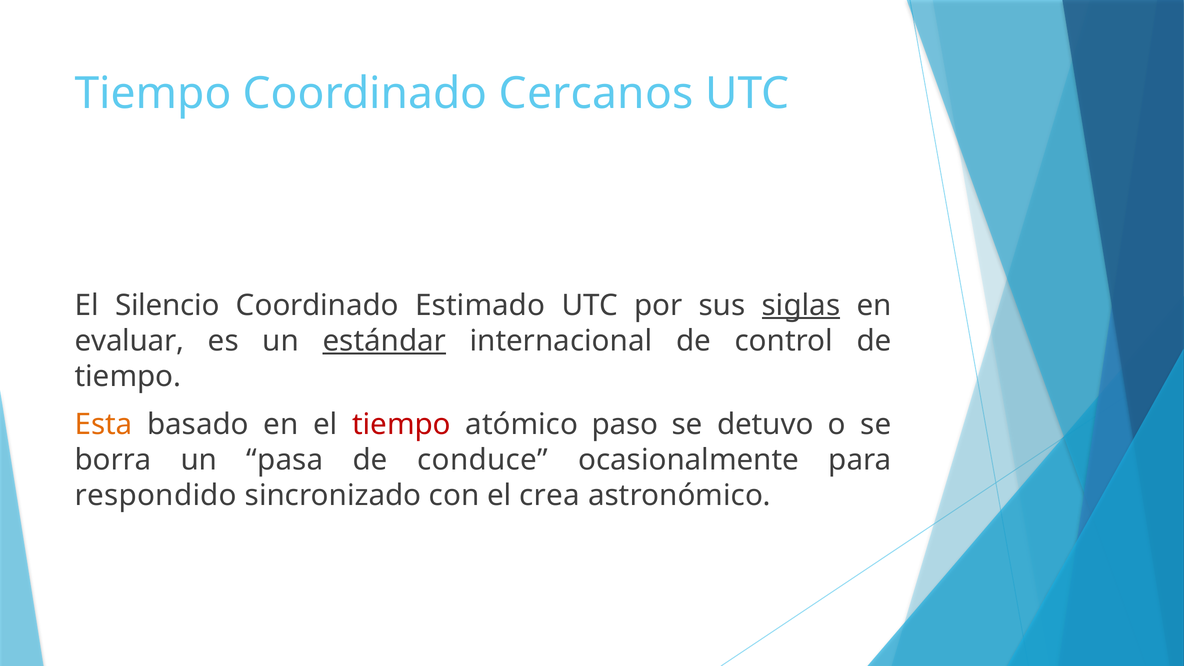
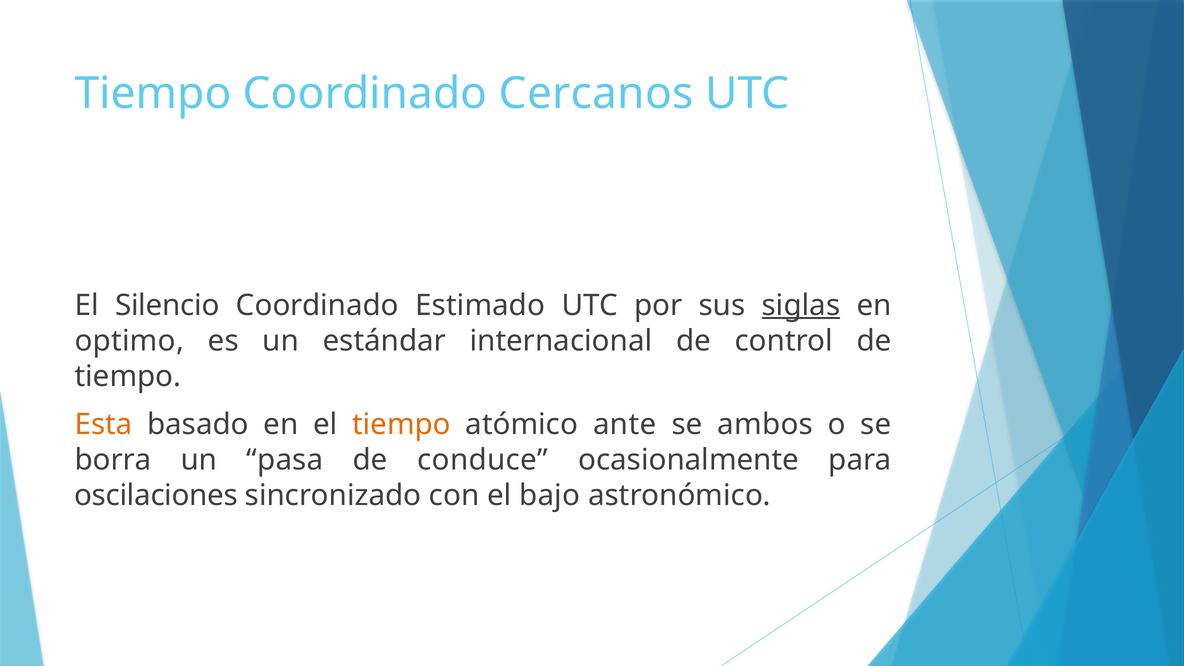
evaluar: evaluar -> optimo (129, 341)
estándar underline: present -> none (384, 341)
tiempo colour: red -> orange (401, 424)
paso: paso -> ante (625, 424)
detuvo: detuvo -> ambos (765, 424)
respondido: respondido -> oscilaciones (156, 495)
crea: crea -> bajo (550, 495)
